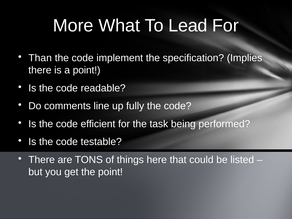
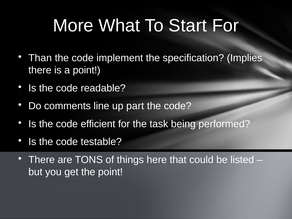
Lead: Lead -> Start (188, 26)
fully: fully -> part (135, 106)
